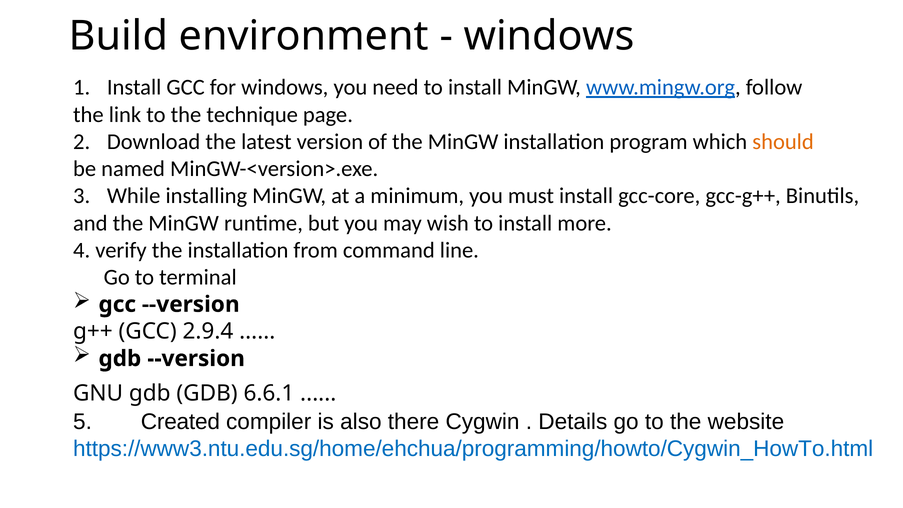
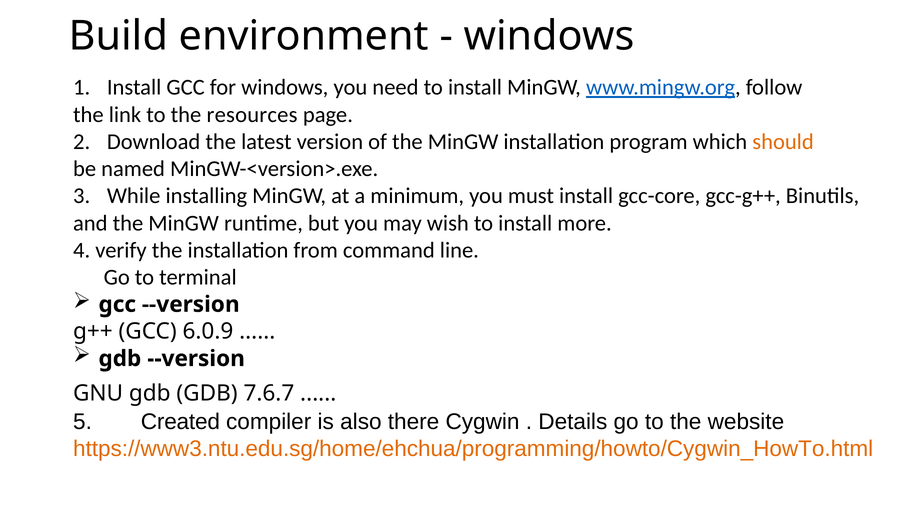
technique: technique -> resources (252, 115)
2.9.4: 2.9.4 -> 6.0.9 (208, 331)
6.6.1: 6.6.1 -> 7.6.7 (269, 393)
https://www3.ntu.edu.sg/home/ehchua/programming/howto/Cygwin_HowTo.html colour: blue -> orange (473, 449)
